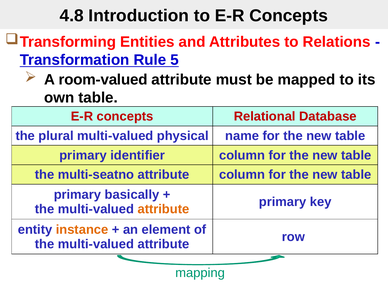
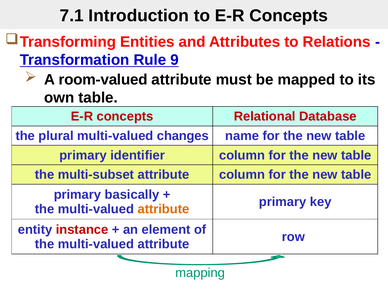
4.8: 4.8 -> 7.1 (72, 16)
5: 5 -> 9 (175, 60)
physical: physical -> changes (183, 136)
multi-seatno: multi-seatno -> multi-subset (96, 175)
instance colour: orange -> red (82, 230)
